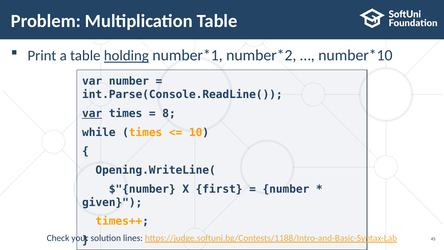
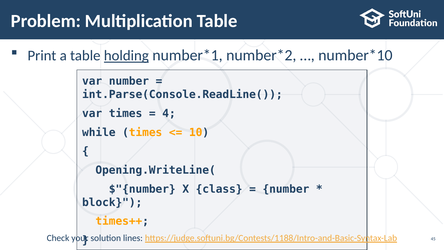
var underline: present -> none (92, 113)
8: 8 -> 4 (169, 113)
first: first -> class (219, 189)
given: given -> block (112, 202)
